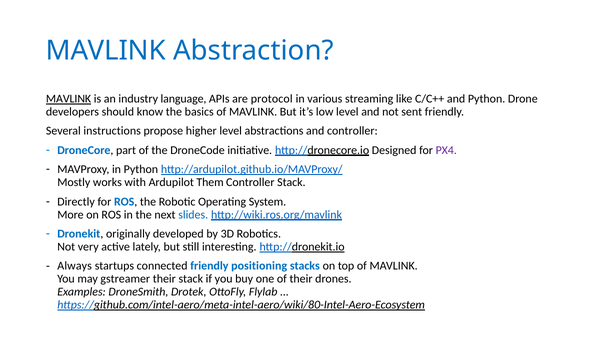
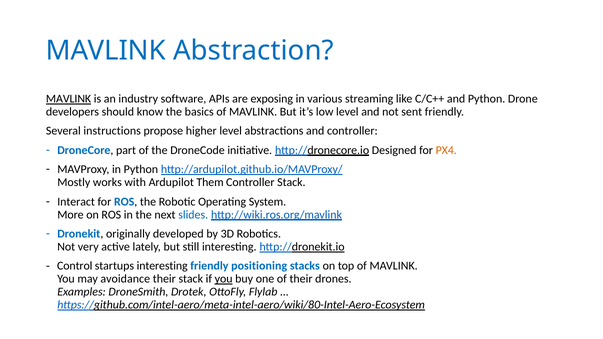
language: language -> software (184, 99)
protocol: protocol -> exposing (272, 99)
PX4 colour: purple -> orange (446, 150)
Directly: Directly -> Interact (76, 202)
Always: Always -> Control (75, 266)
startups connected: connected -> interesting (162, 266)
gstreamer: gstreamer -> avoidance (125, 279)
you underline: none -> present (224, 279)
